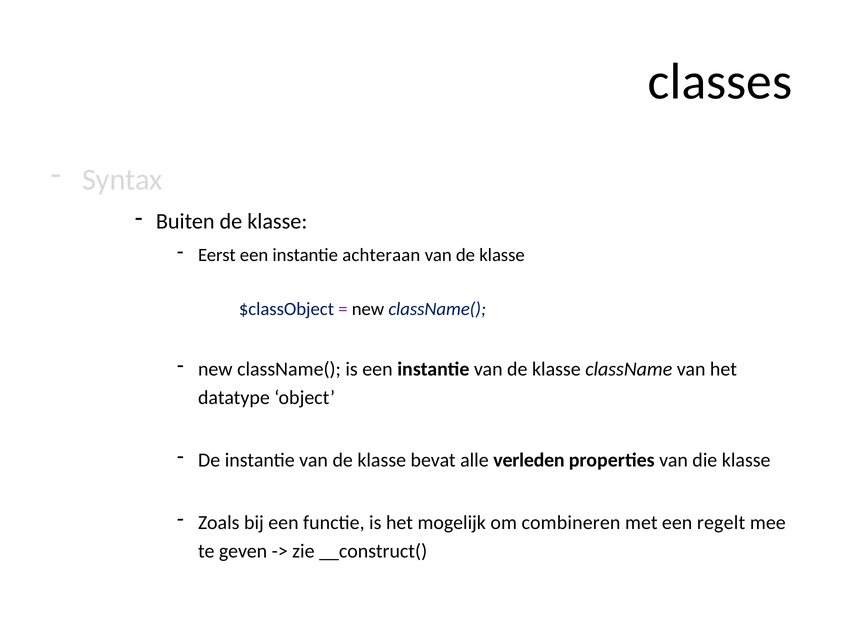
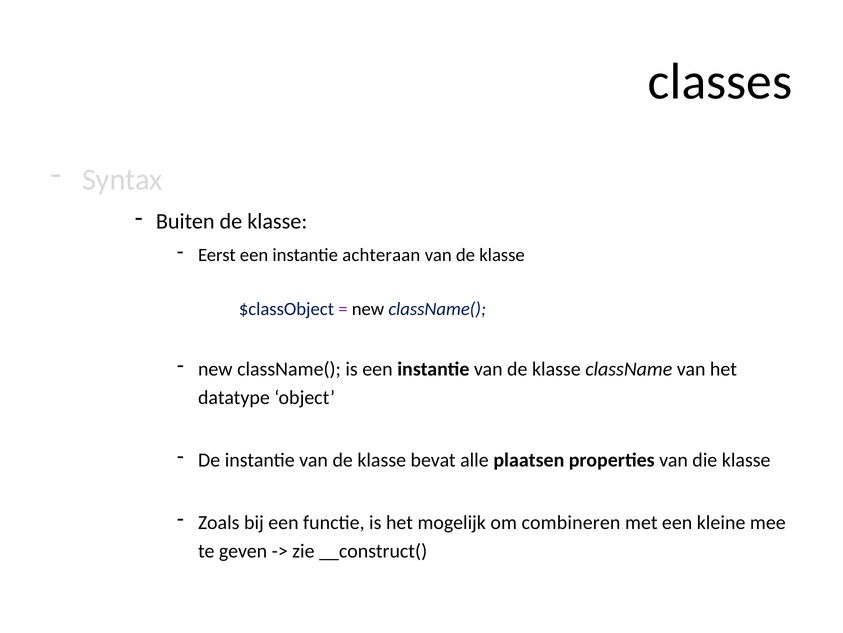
verleden: verleden -> plaatsen (529, 460)
regelt: regelt -> kleine (721, 522)
